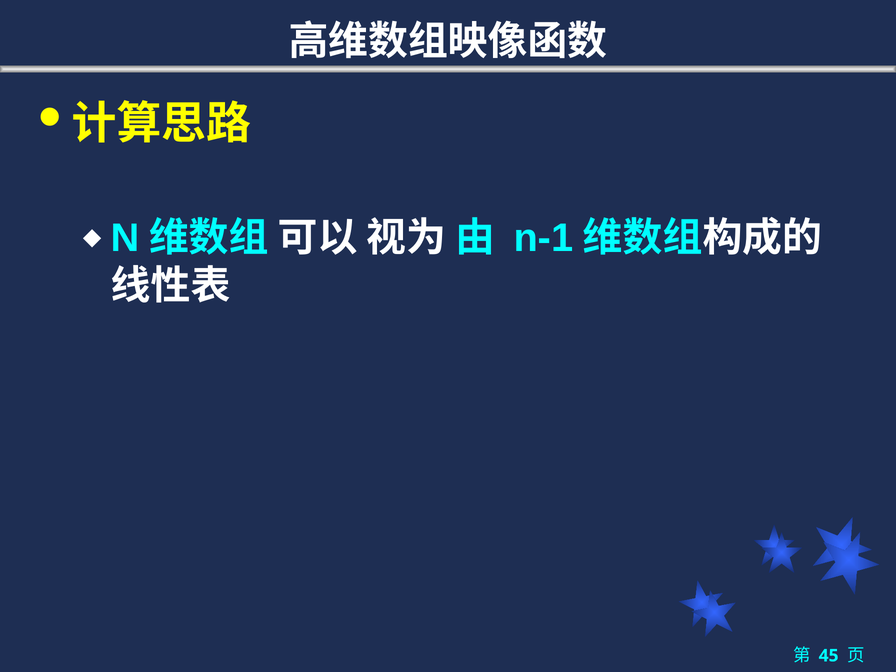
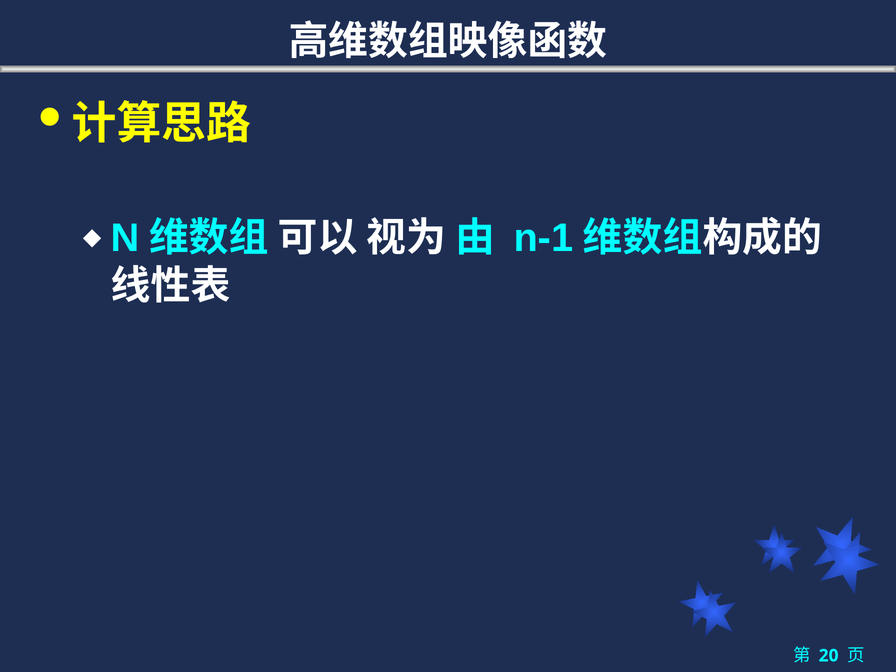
45: 45 -> 20 (829, 656)
